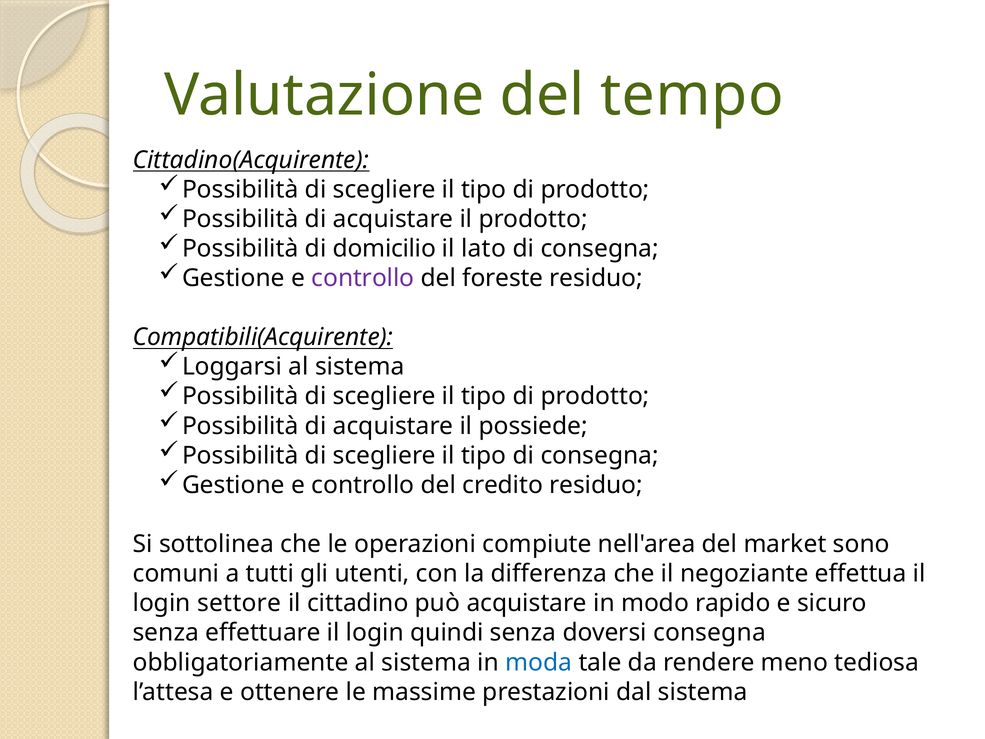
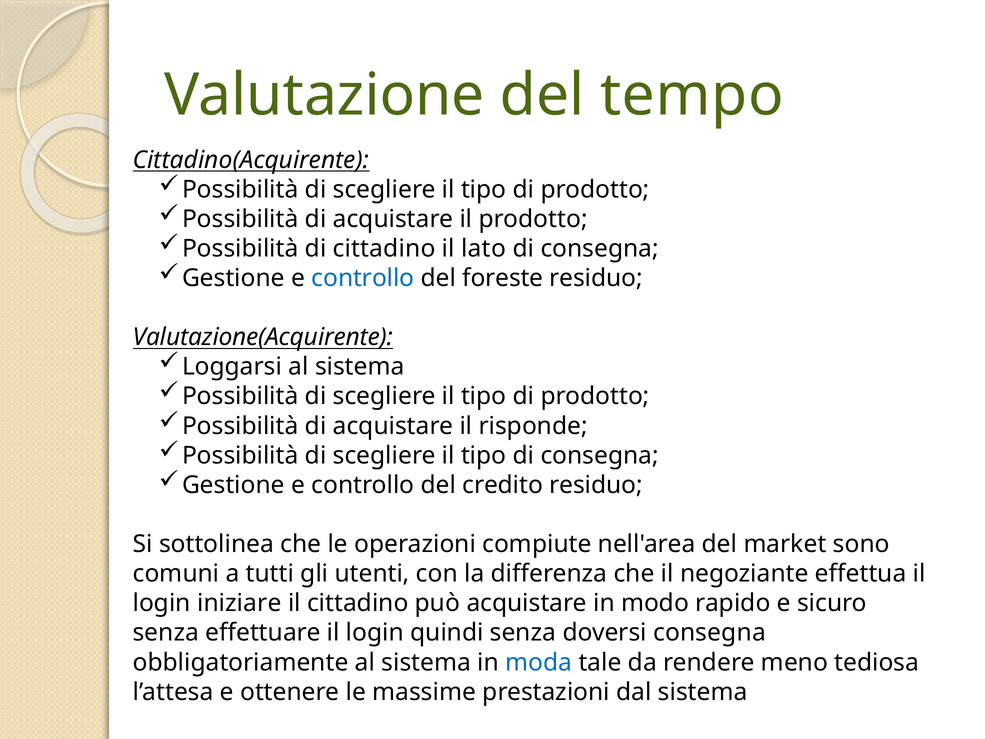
di domicilio: domicilio -> cittadino (384, 248)
controllo colour: purple -> blue (363, 278)
Compatibili(Acquirente: Compatibili(Acquirente -> Valutazione(Acquirente (263, 337)
possiede: possiede -> risponde (533, 426)
settore: settore -> iniziare (239, 603)
